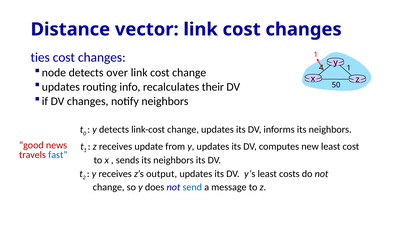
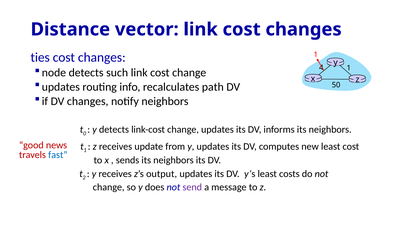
over: over -> such (117, 73)
their: their -> path (213, 87)
send colour: blue -> purple (192, 188)
